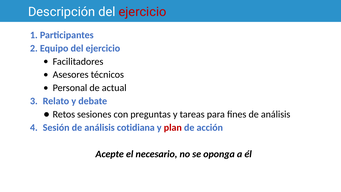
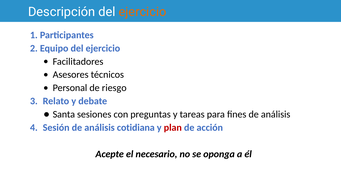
ejercicio colour: red -> orange (143, 12)
actual: actual -> riesgo (114, 88)
Retos: Retos -> Santa (64, 114)
